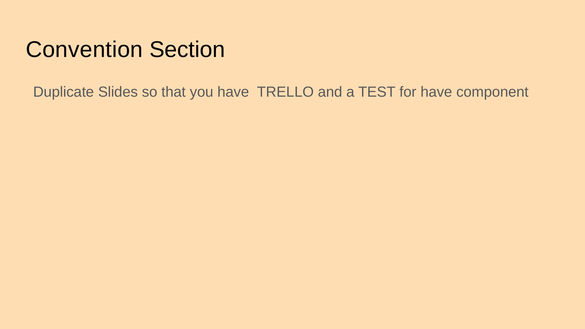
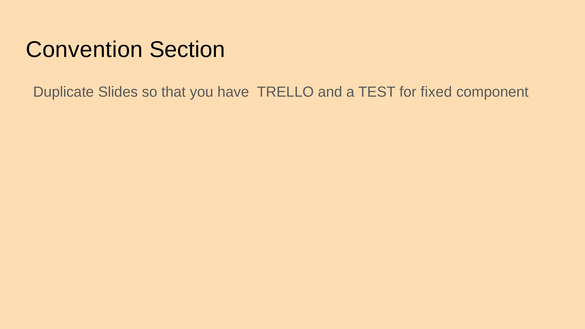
for have: have -> fixed (436, 92)
